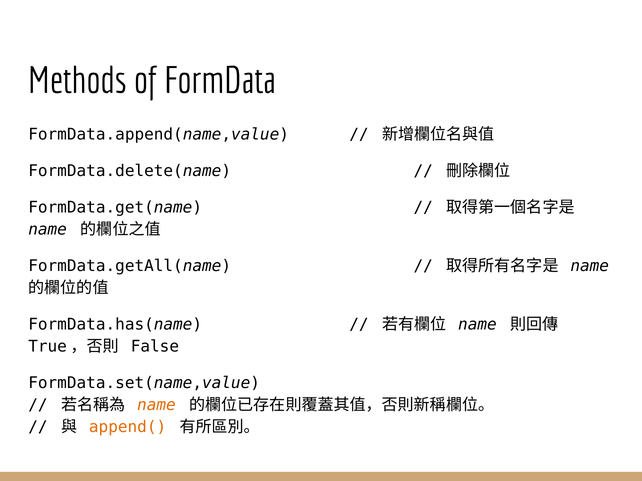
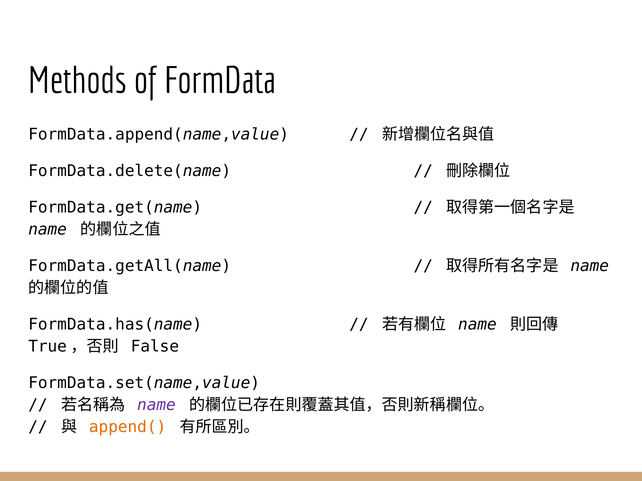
name colour: orange -> purple (156, 405)
